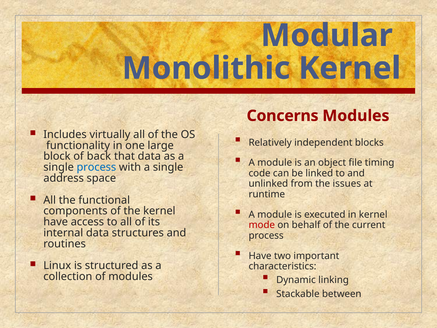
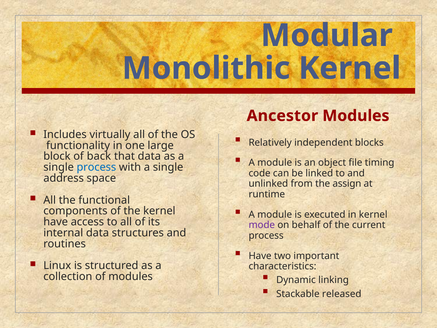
Concerns: Concerns -> Ancestor (282, 116)
issues: issues -> assign (347, 184)
mode colour: red -> purple (262, 225)
between: between -> released (342, 294)
